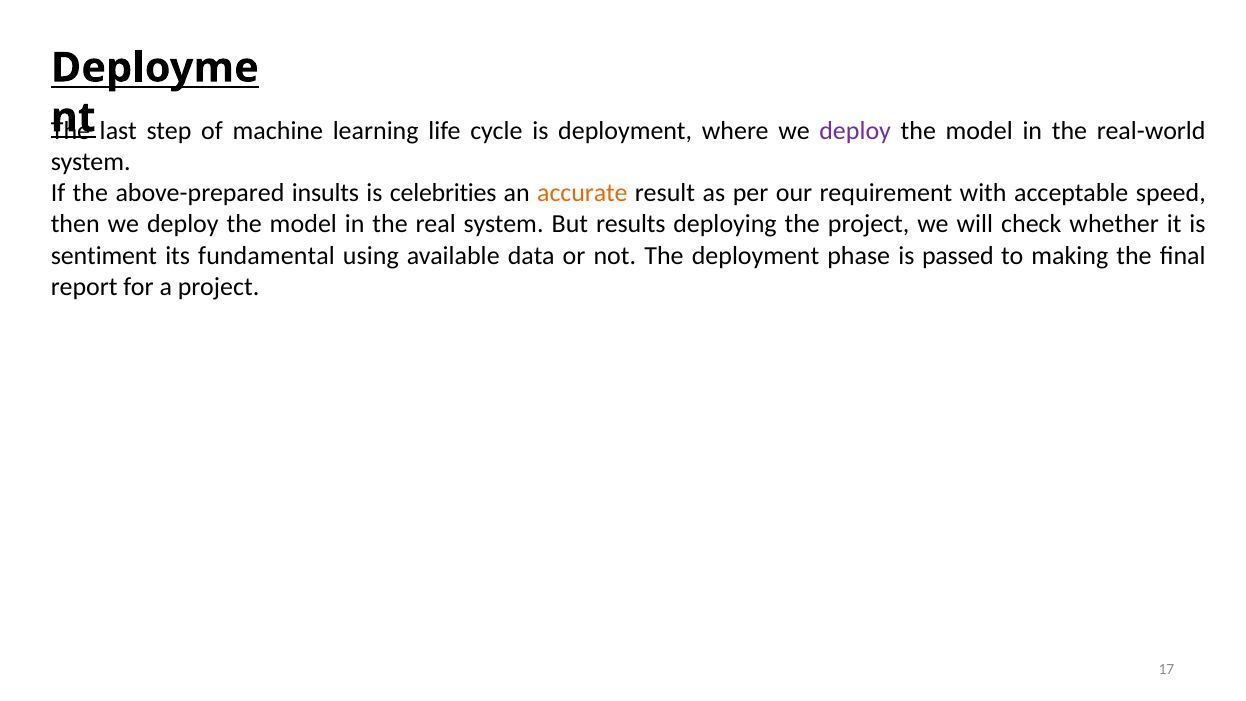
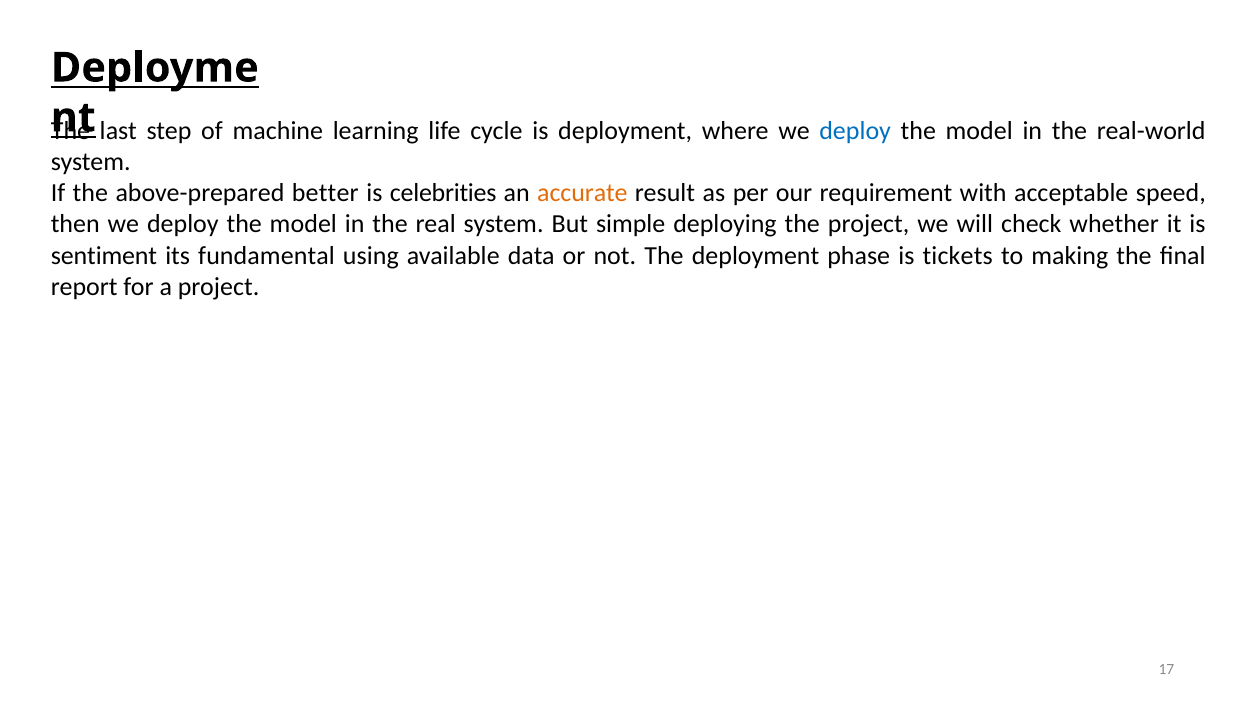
deploy colour: purple -> blue (855, 131)
insults: insults -> better (325, 193)
results: results -> simple (631, 224)
passed: passed -> tickets (958, 256)
